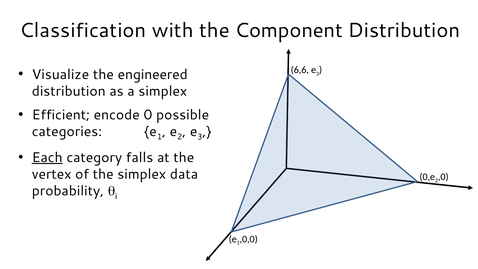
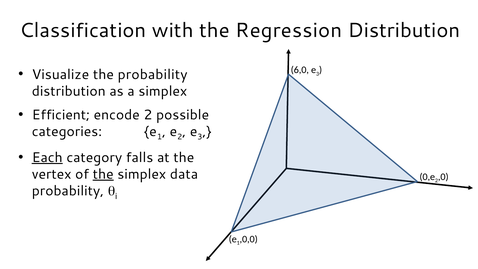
Component: Component -> Regression (289, 30)
6,6: 6,6 -> 6,0 (300, 70)
the engineered: engineered -> probability (153, 74)
encode 0: 0 -> 2 (148, 115)
the underline: none -> present (103, 174)
